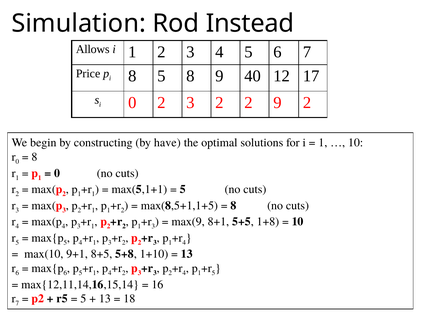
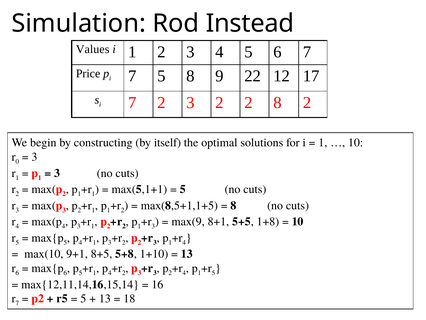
Allows: Allows -> Values (93, 49)
8: 8 -> 7 (132, 76)
40: 40 -> 22 (253, 76)
0: 0 -> 7 (132, 102)
2 9: 9 -> 8 (277, 102)
have: have -> itself (167, 143)
8: 8 -> 3 (34, 157)
0: 0 -> 3 (57, 173)
